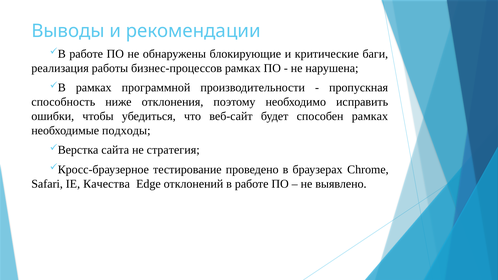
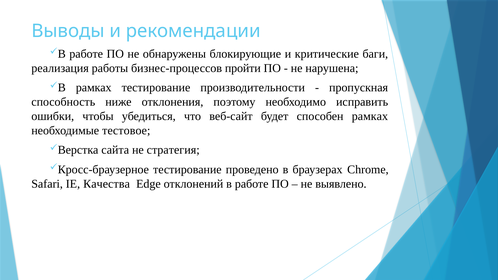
бизнес-процессов рамках: рамках -> пройти (243, 68)
рамках программной: программной -> тестирование (156, 88)
подходы: подходы -> тестовое (126, 131)
